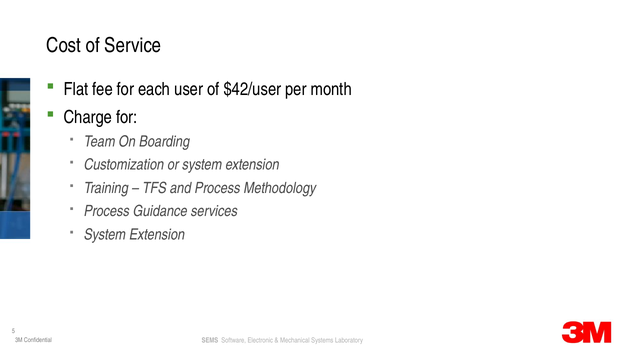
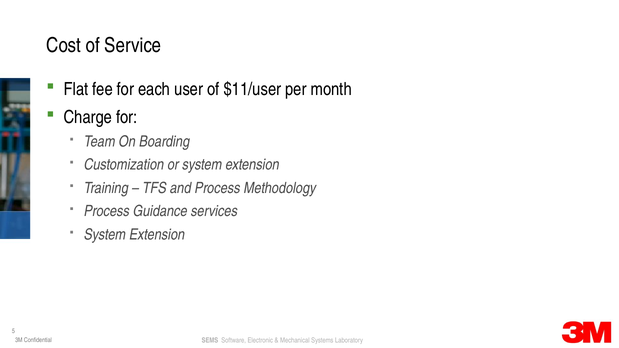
$42/user: $42/user -> $11/user (252, 90)
